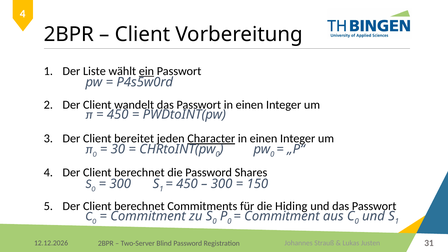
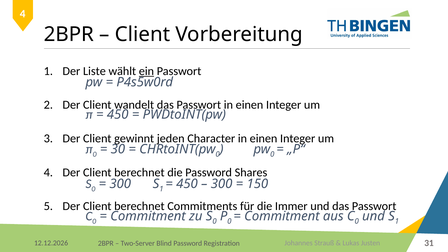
bereitet: bereitet -> gewinnt (134, 139)
Character underline: present -> none (211, 139)
Hiding: Hiding -> Immer (291, 206)
